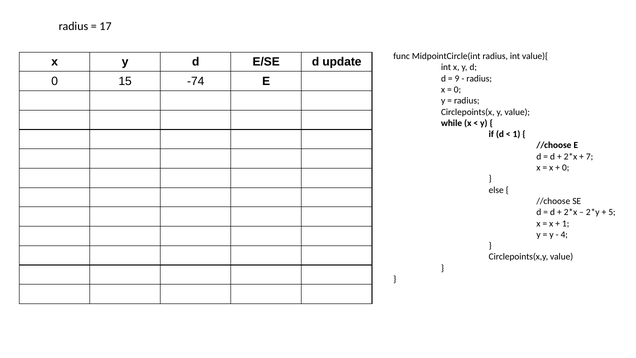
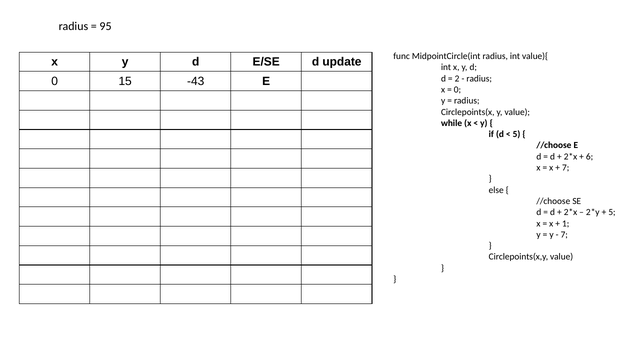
17: 17 -> 95 (106, 27)
9: 9 -> 2 (457, 79)
-74: -74 -> -43 (196, 81)
1: 1 -> 5 (516, 134)
7: 7 -> 6 (590, 156)
0: 0 -> 7 (566, 168)
4: 4 -> 7 (564, 234)
